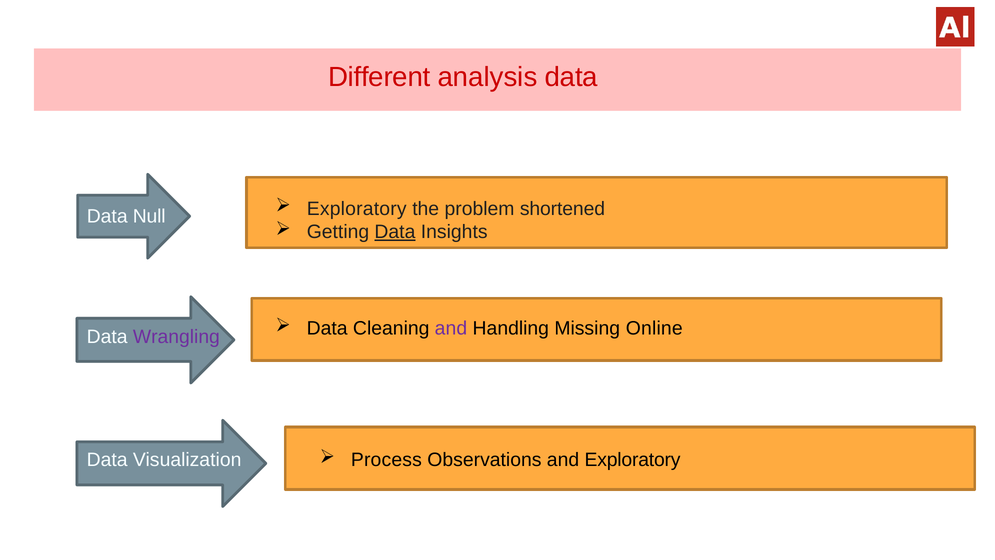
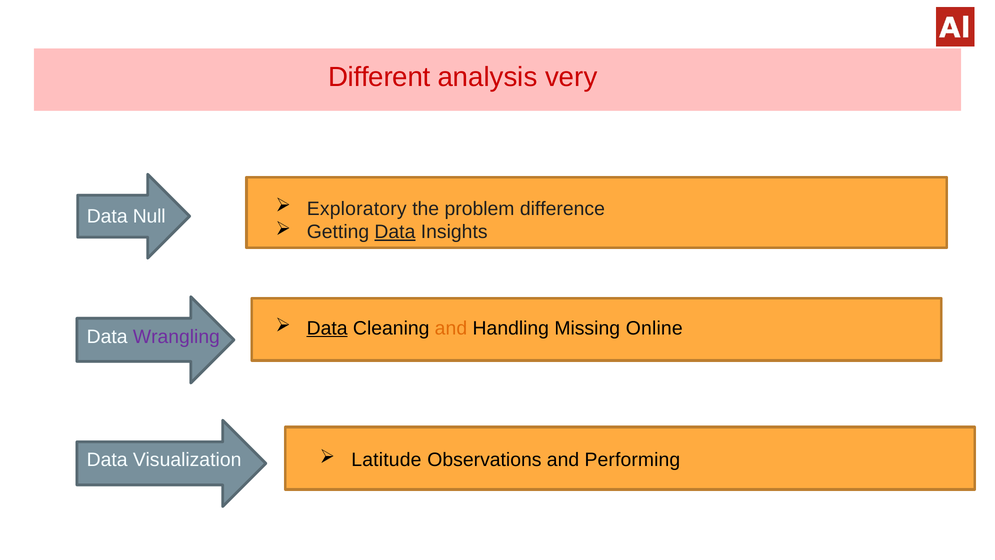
analysis data: data -> very (571, 77)
shortened: shortened -> difference (562, 209)
Data underline: none -> present (327, 328)
and colour: purple -> orange (451, 328)
Process: Process -> Latitude (386, 460)
and Exploratory: Exploratory -> Performing (632, 460)
